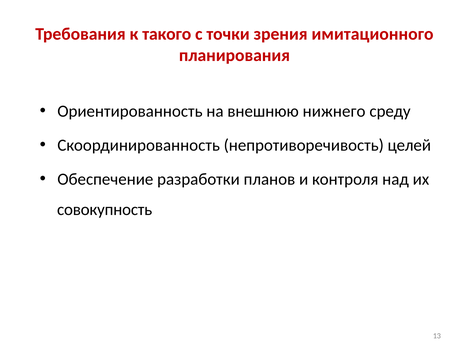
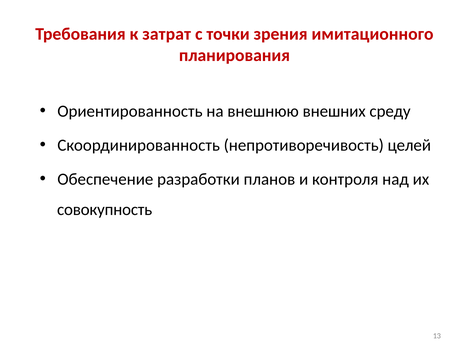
такого: такого -> затрат (167, 34)
нижнего: нижнего -> внешних (334, 111)
